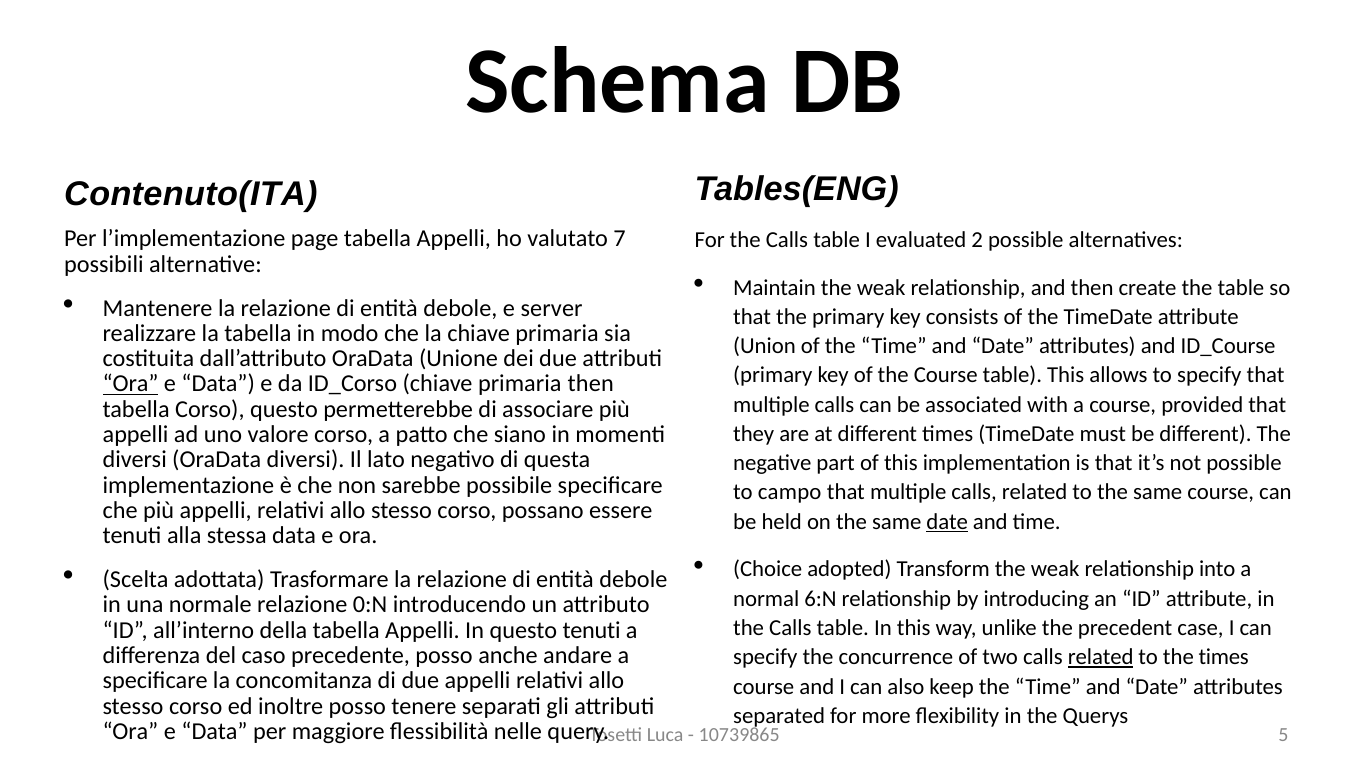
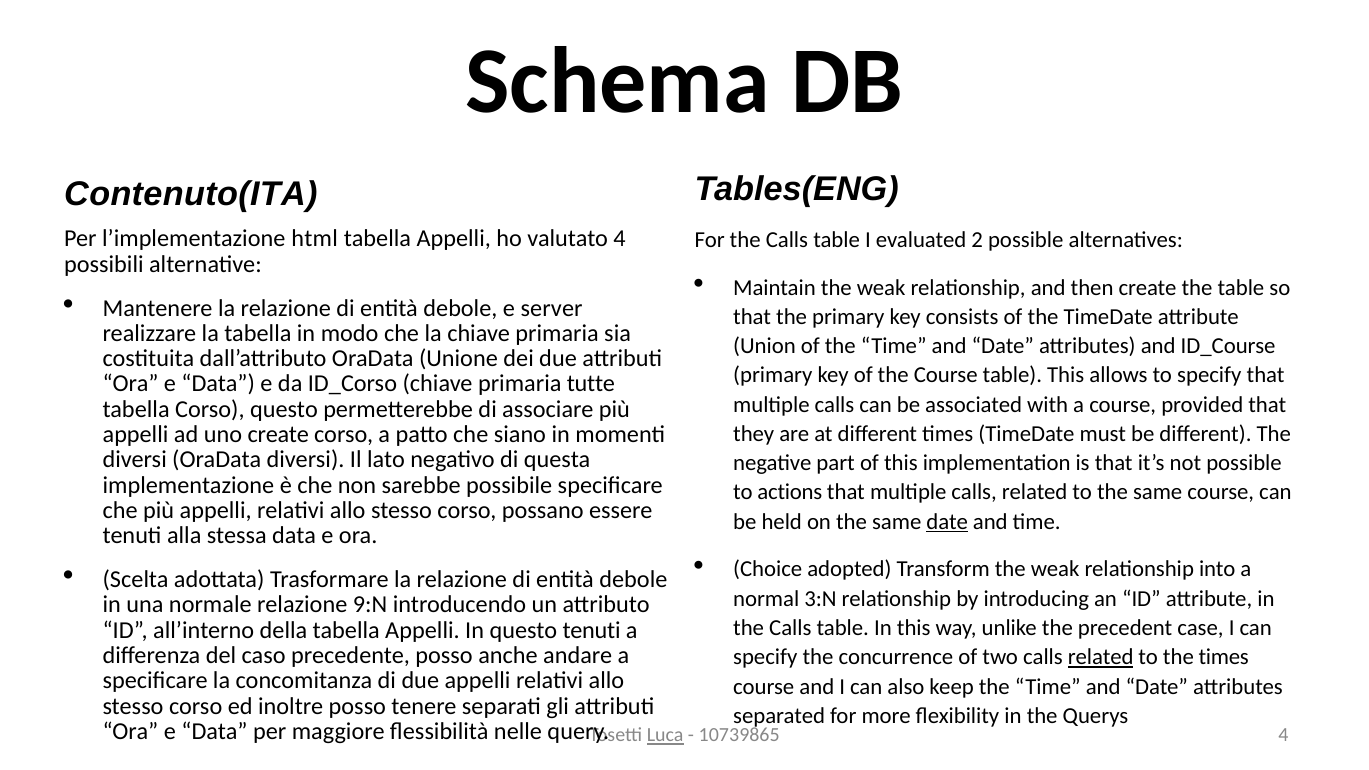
page: page -> html (315, 239)
valutato 7: 7 -> 4 (620, 239)
Ora underline: present -> none (131, 384)
primaria then: then -> tutte (591, 384)
uno valore: valore -> create (278, 435)
campo: campo -> actions (790, 492)
6:N: 6:N -> 3:N (820, 599)
0:N: 0:N -> 9:N (370, 605)
Luca underline: none -> present (665, 735)
10739865 5: 5 -> 4 (1283, 735)
